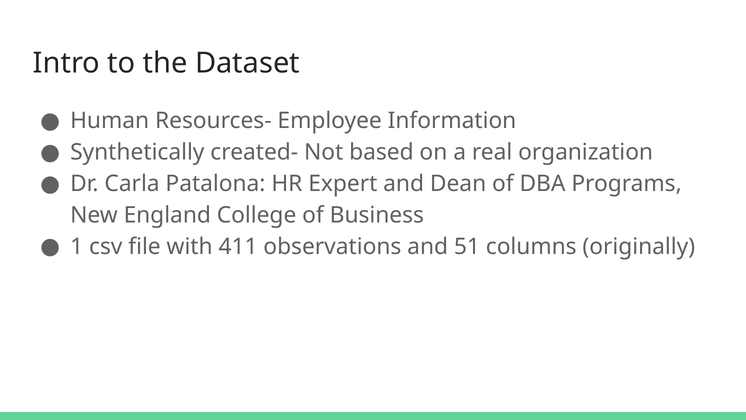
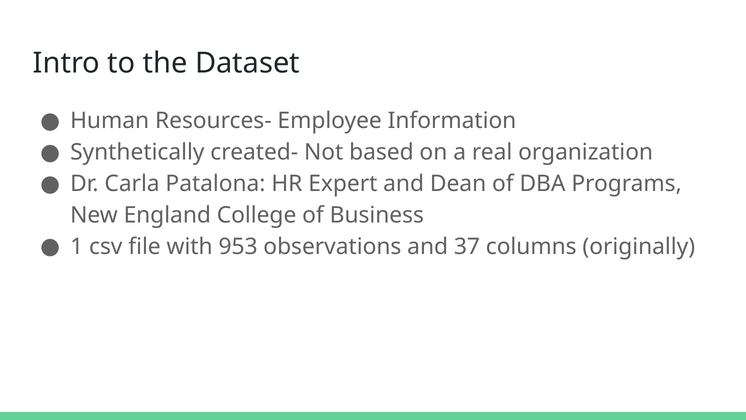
411: 411 -> 953 (238, 247)
51: 51 -> 37 (467, 247)
